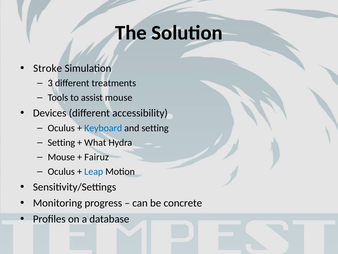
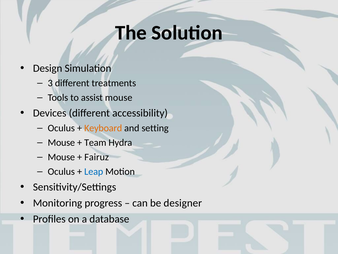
Stroke: Stroke -> Design (48, 68)
Keyboard colour: blue -> orange (103, 128)
Setting: Setting -> Mouse (61, 142)
What: What -> Team (95, 142)
concrete: concrete -> designer (183, 203)
